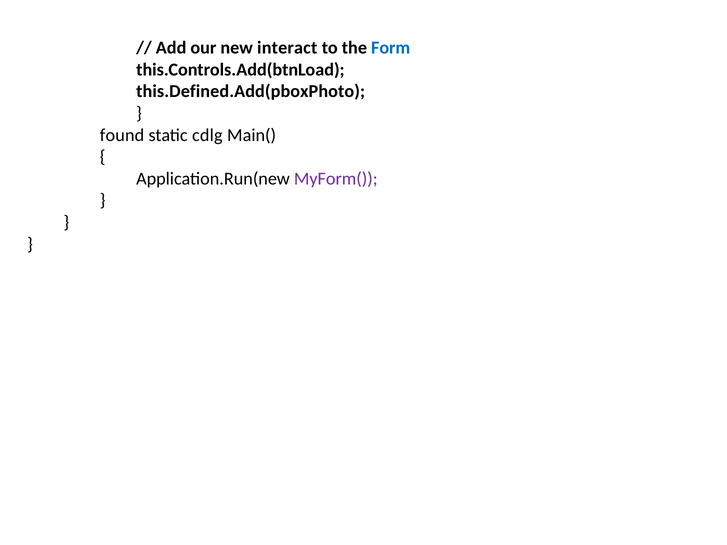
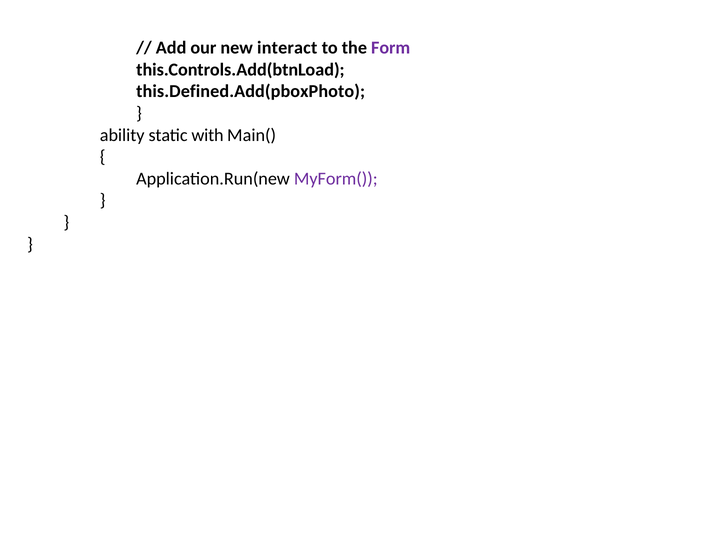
Form colour: blue -> purple (391, 48)
found: found -> ability (122, 135)
cdlg: cdlg -> with (207, 135)
